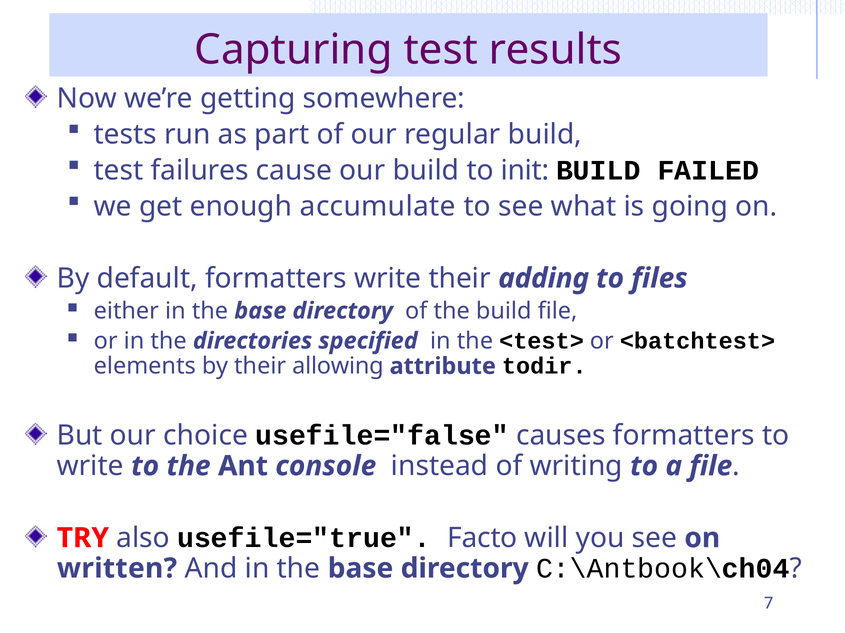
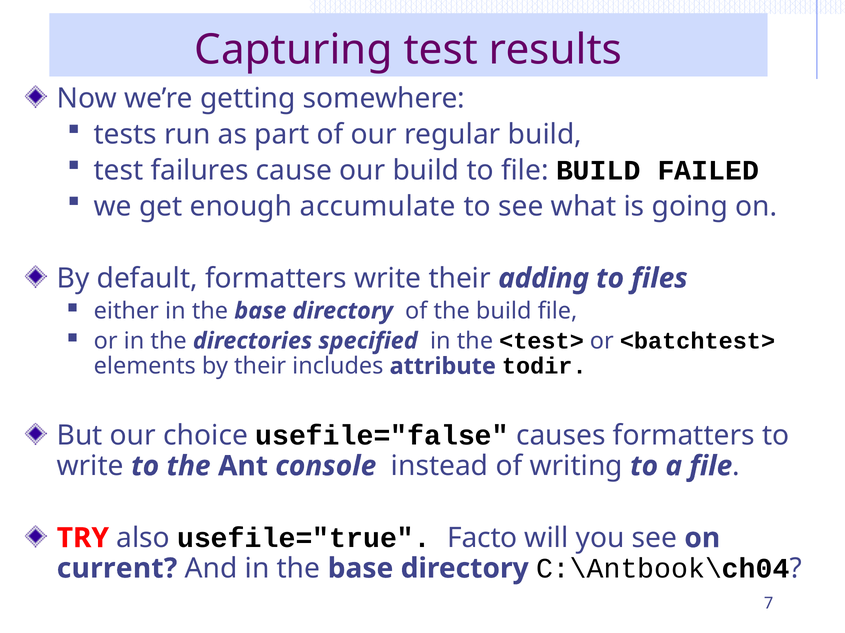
to init: init -> file (525, 171)
allowing: allowing -> includes (338, 367)
written: written -> current (117, 569)
